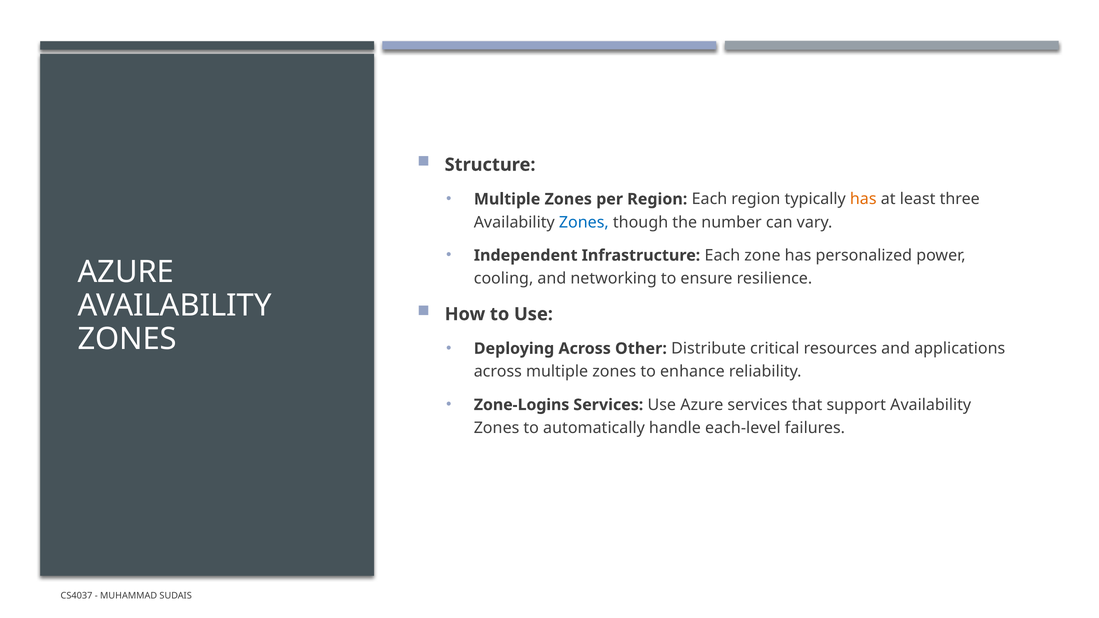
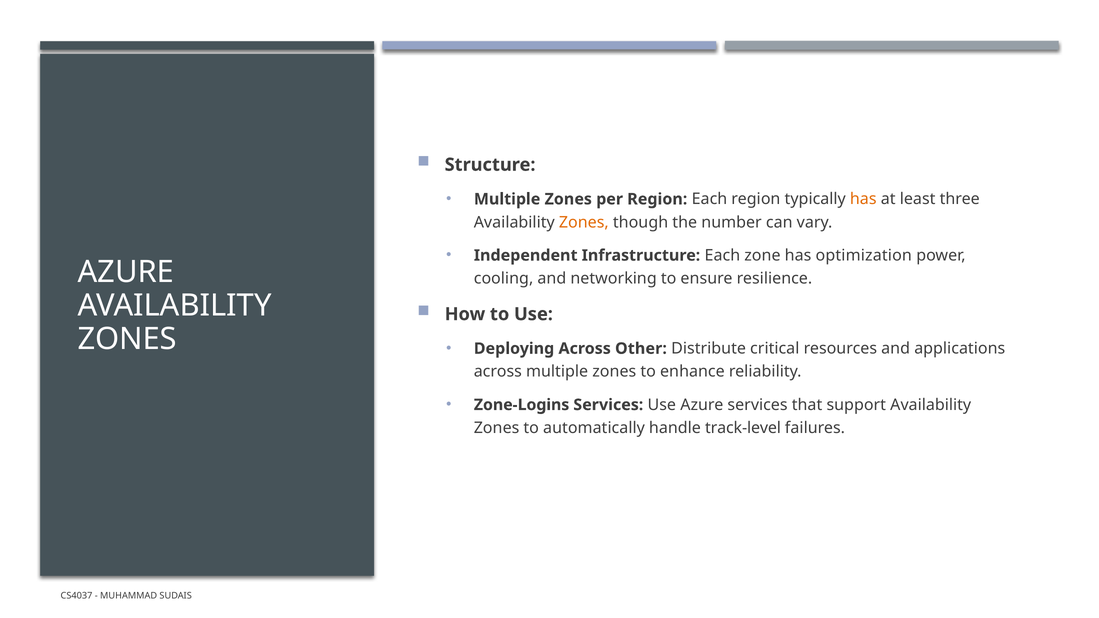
Zones colour: blue -> orange (584, 222)
personalized: personalized -> optimization (864, 255)
each-level: each-level -> track-level (743, 428)
